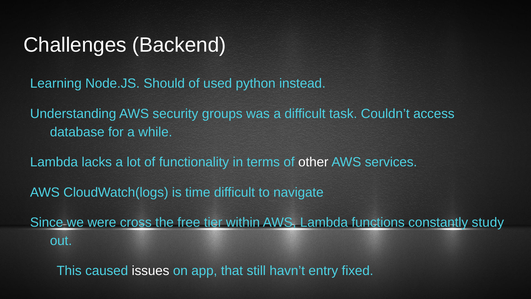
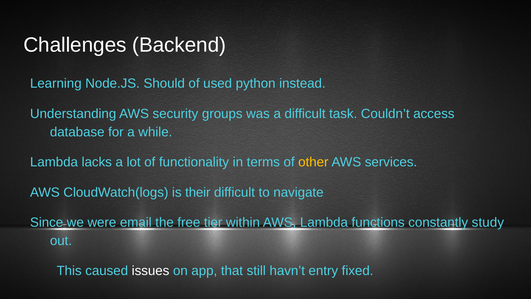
other colour: white -> yellow (313, 162)
time: time -> their (198, 192)
cross: cross -> email (136, 222)
